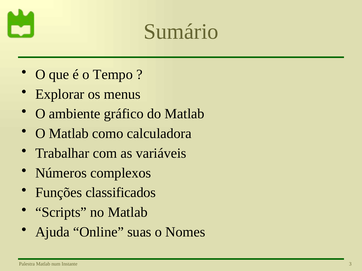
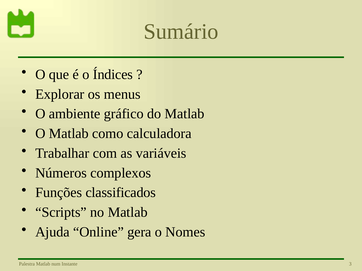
Tempo: Tempo -> Índices (113, 75)
suas: suas -> gera (139, 232)
